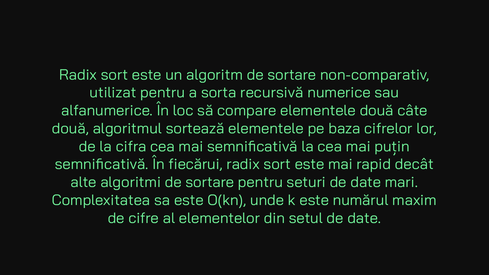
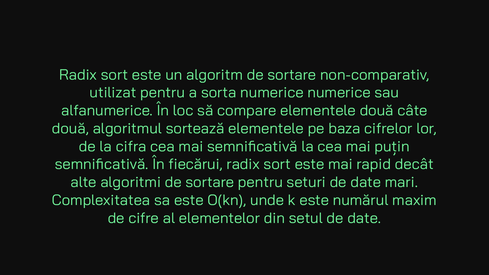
sorta recursivă: recursivă -> numerice (272, 93)
